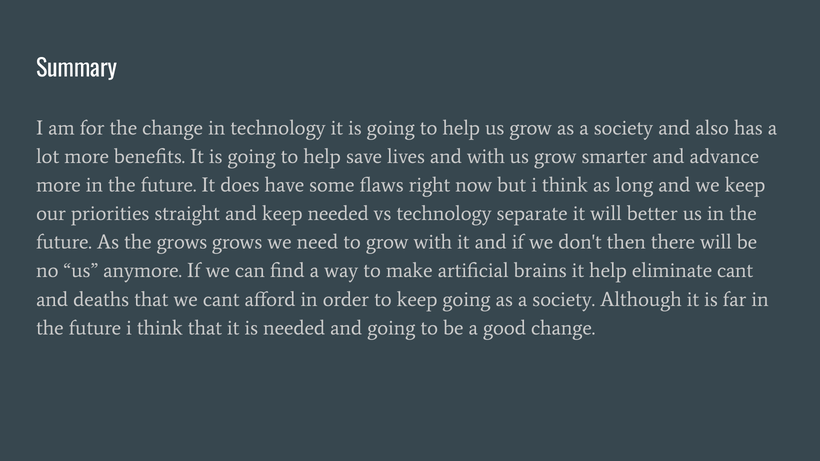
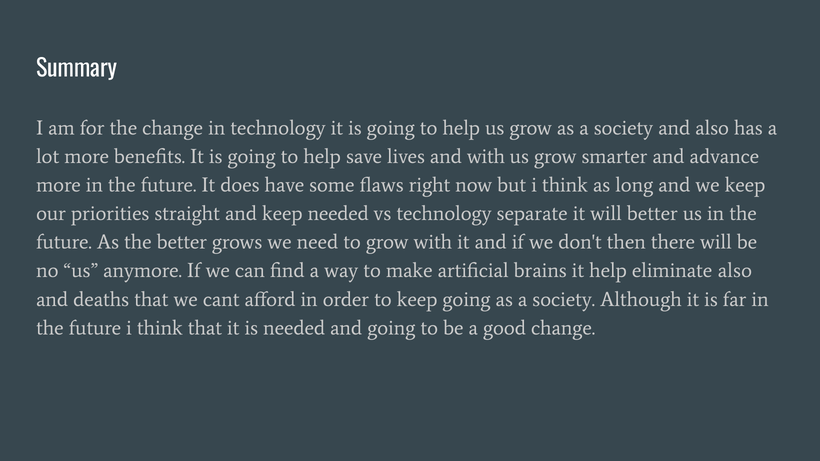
the grows: grows -> better (182, 242)
eliminate cant: cant -> also (735, 271)
